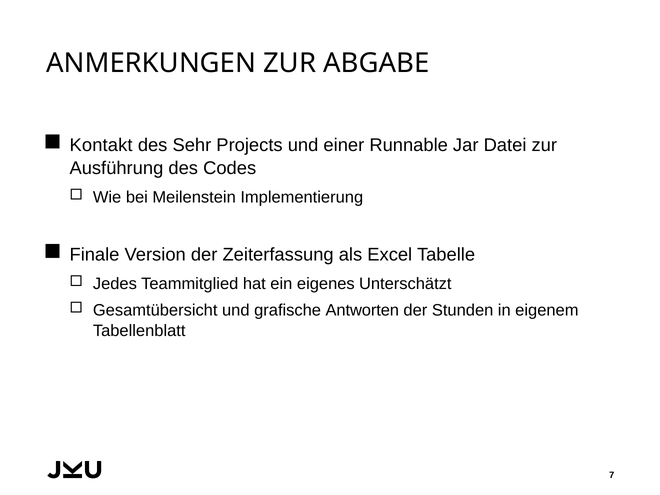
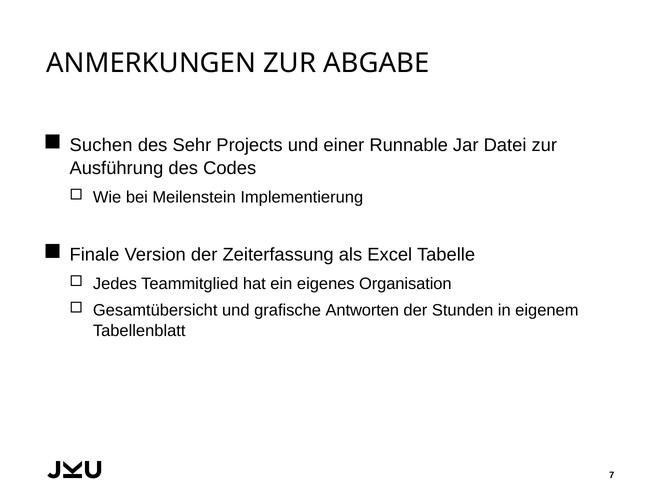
Kontakt: Kontakt -> Suchen (101, 145)
Unterschätzt: Unterschätzt -> Organisation (405, 284)
